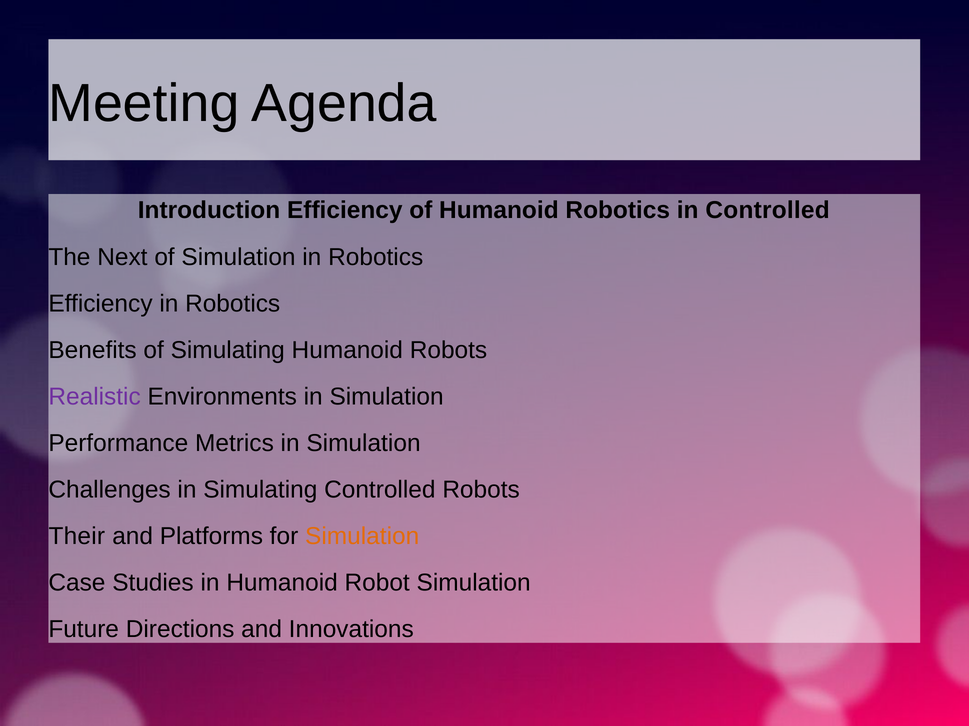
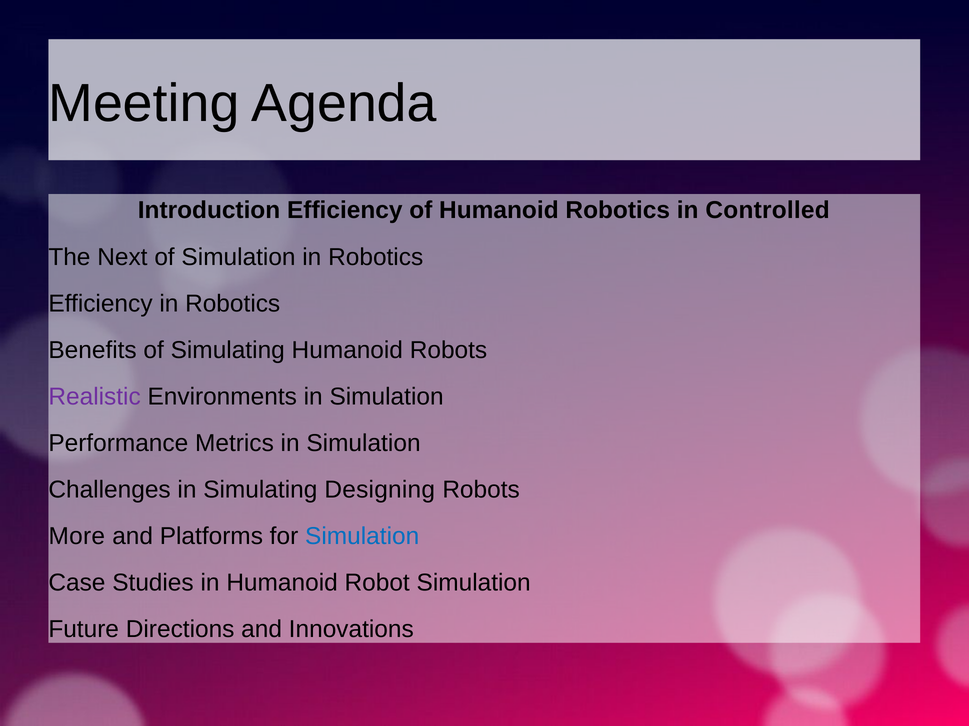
Simulating Controlled: Controlled -> Designing (380, 490)
Their: Their -> More (77, 537)
Simulation colour: orange -> blue (362, 537)
